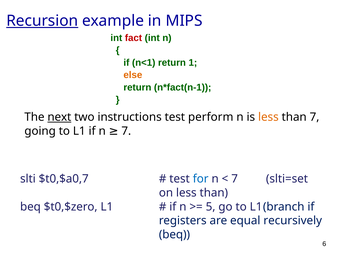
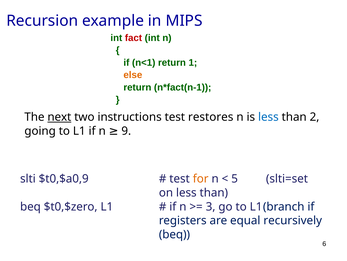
Recursion underline: present -> none (42, 21)
perform: perform -> restores (211, 117)
less colour: orange -> blue (268, 117)
than 7: 7 -> 2 (315, 117)
n 7: 7 -> 9 (126, 131)
$t0,$a0,7: $t0,$a0,7 -> $t0,$a0,9 (64, 178)
for colour: blue -> orange (201, 178)
7: 7 -> 5 (235, 178)
5: 5 -> 3 (211, 206)
